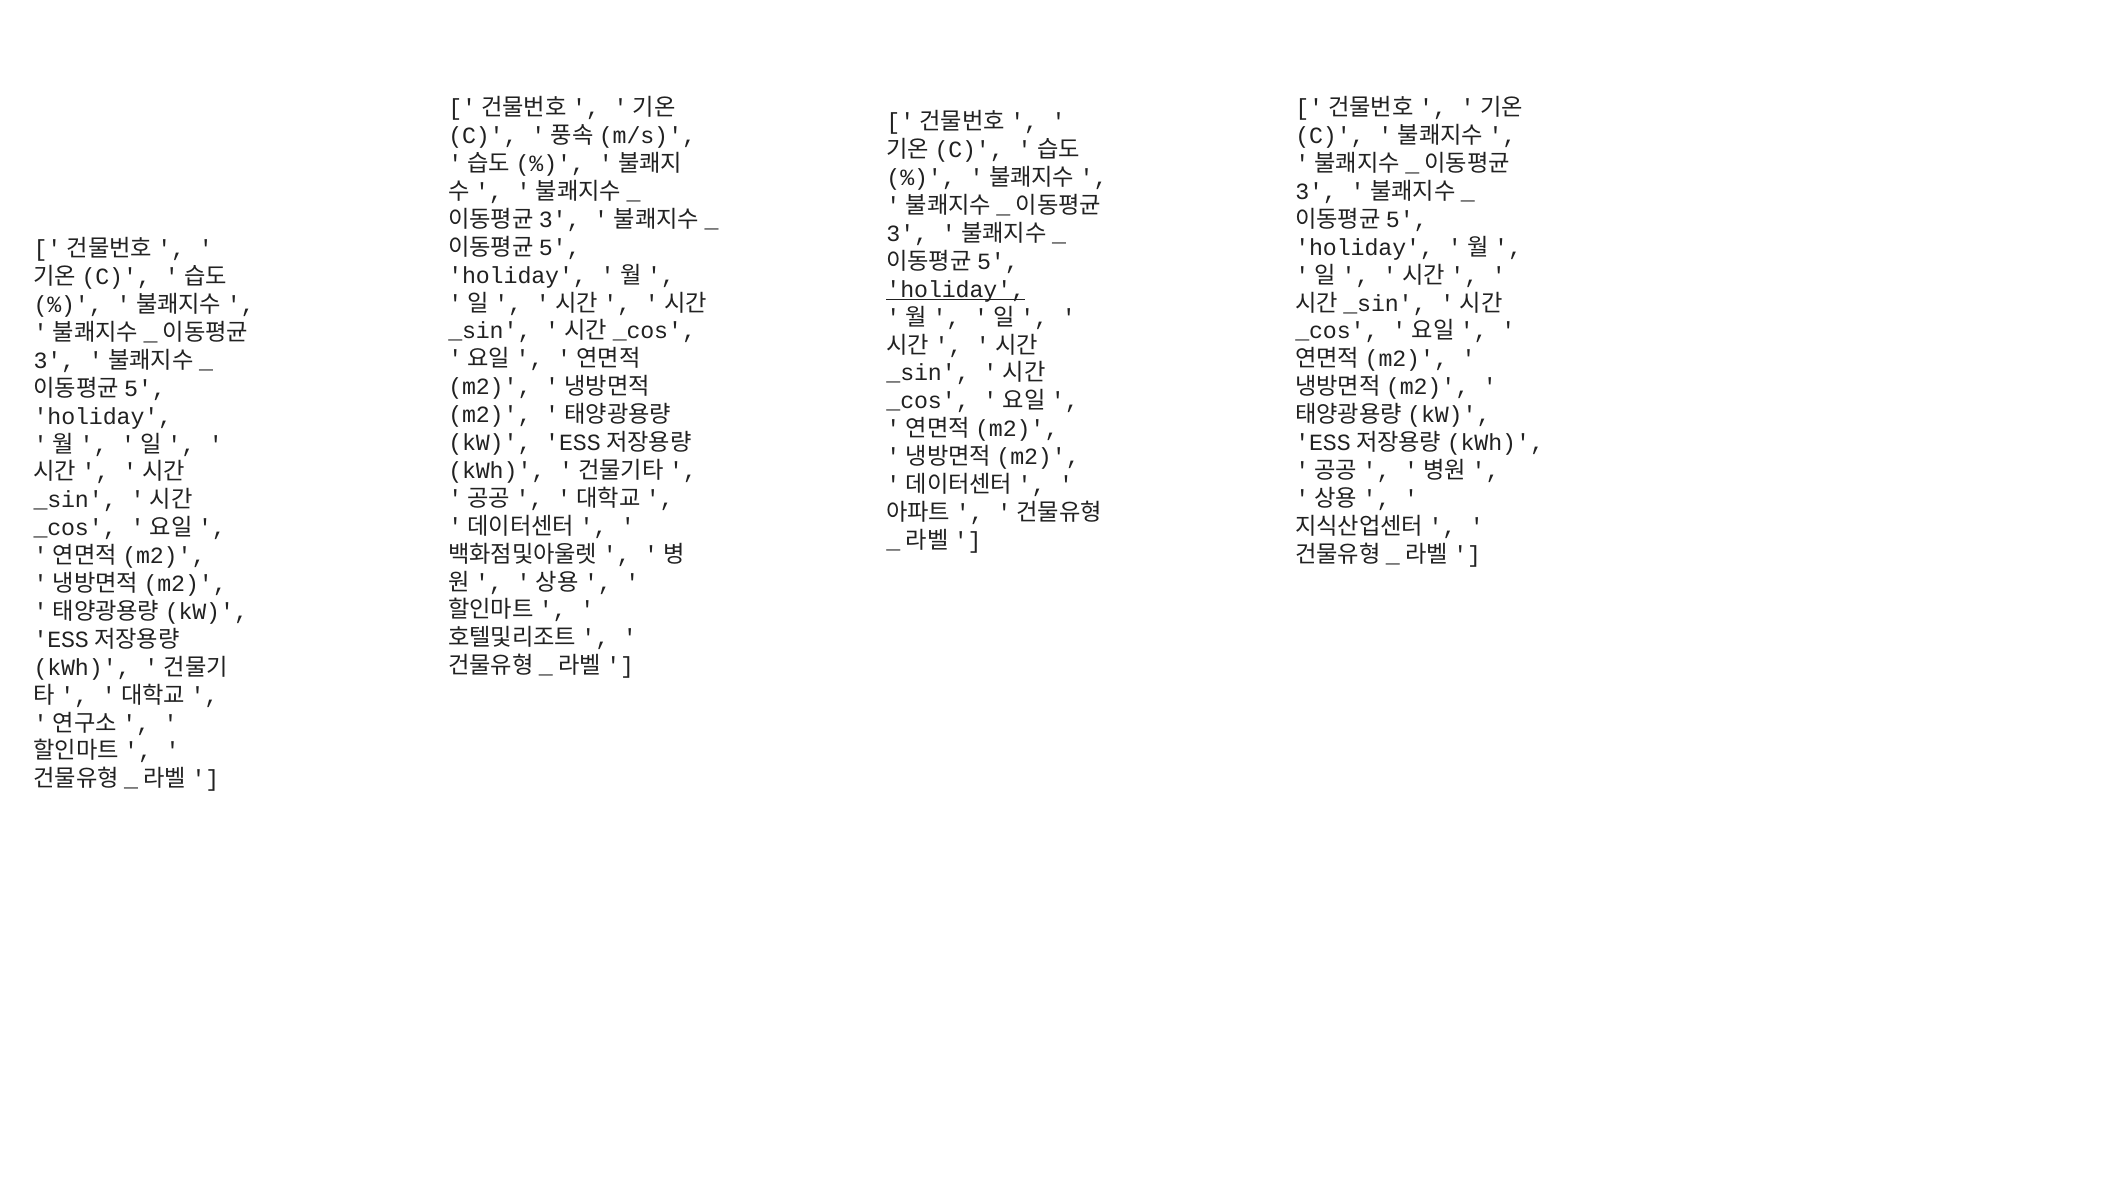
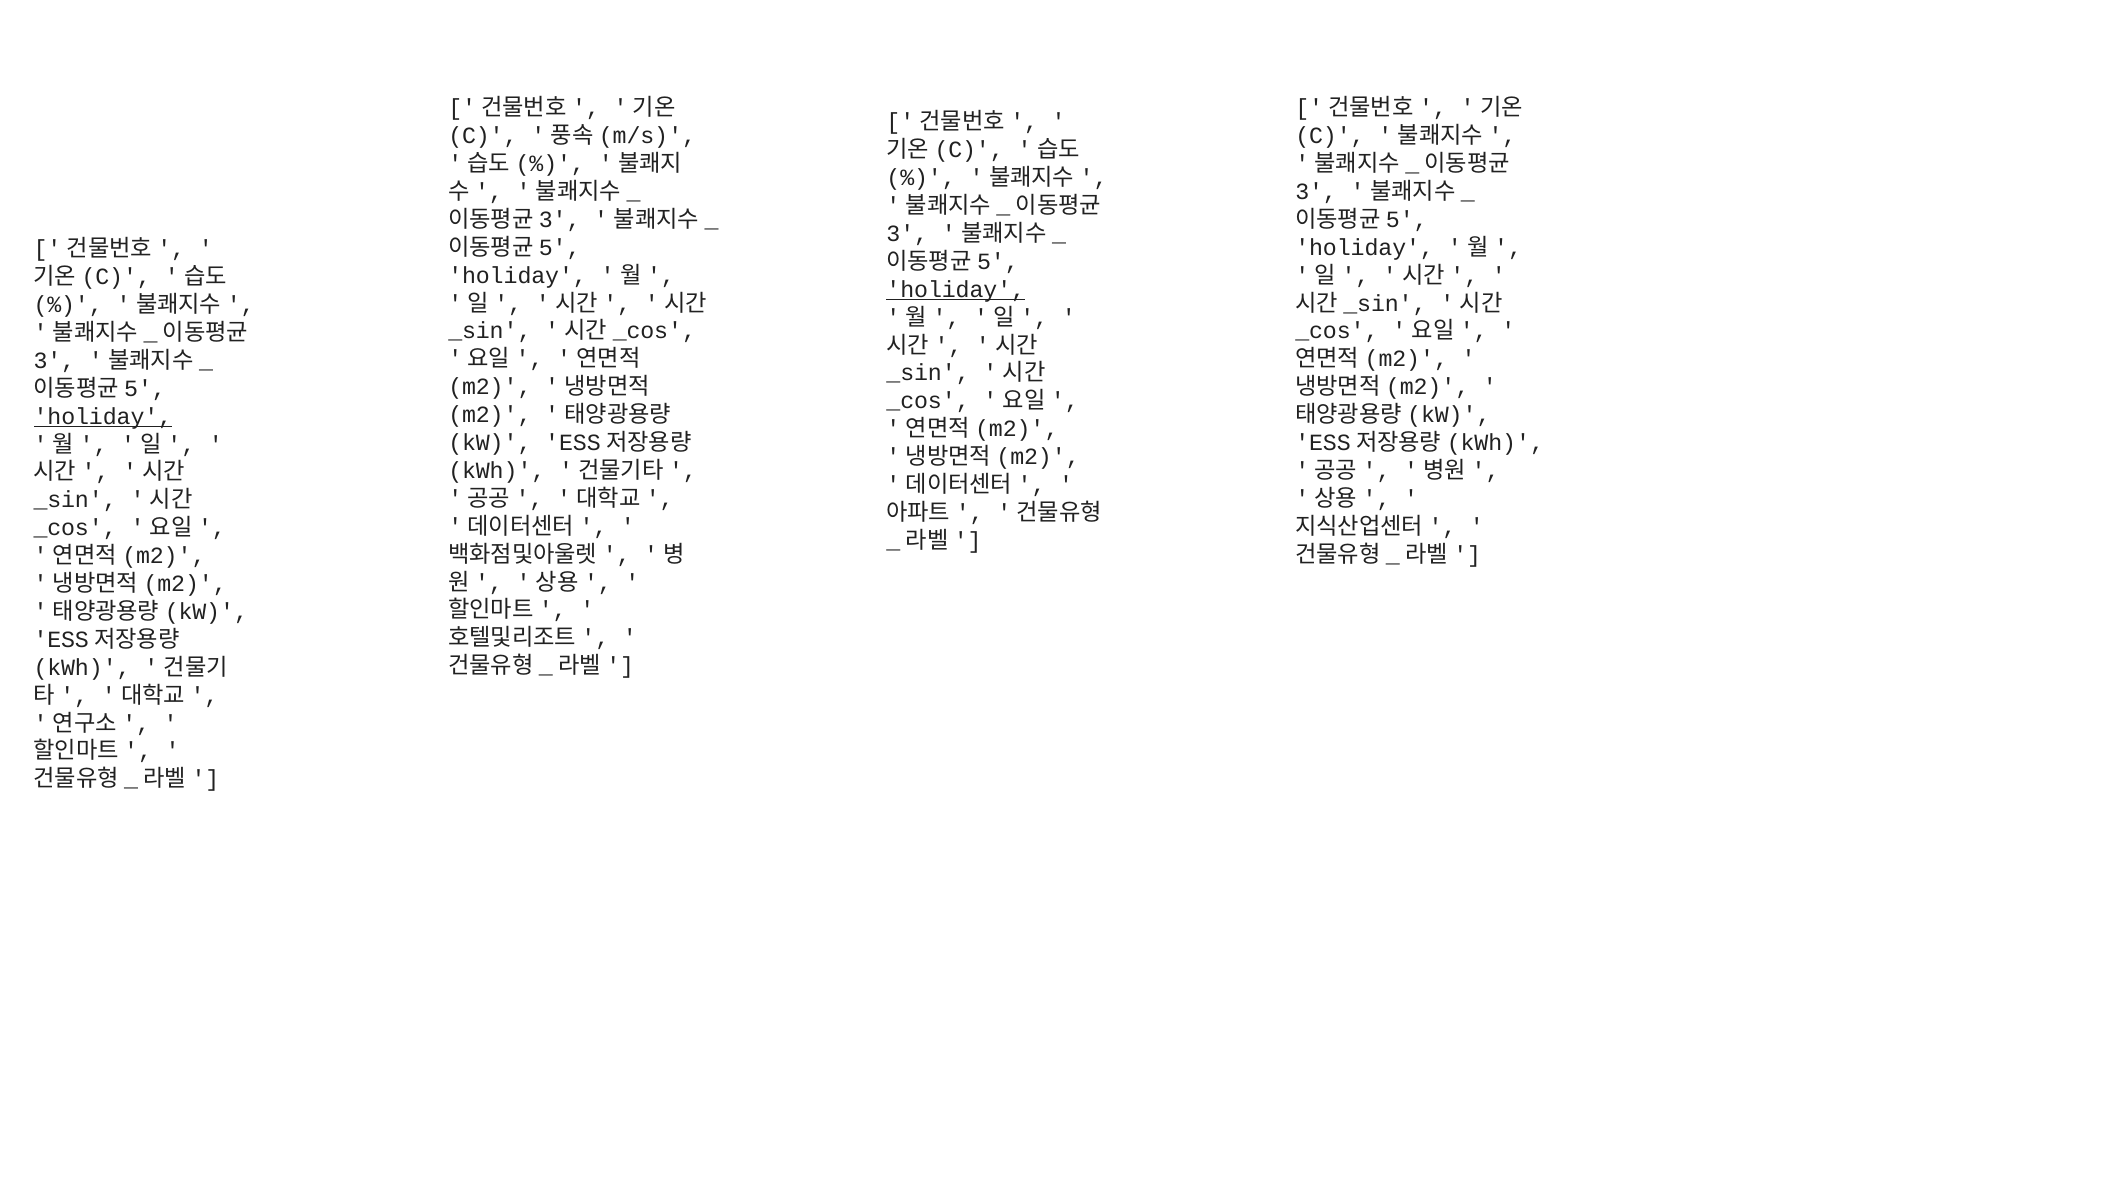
holiday underline: none -> present (103, 417)
